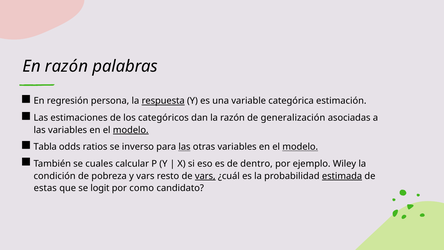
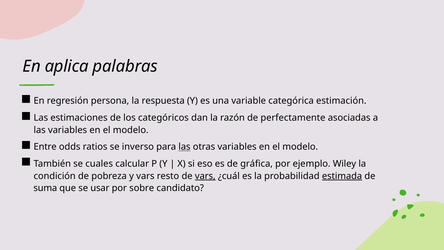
En razón: razón -> aplica (67, 66)
respuesta underline: present -> none (163, 101)
generalización: generalización -> perfectamente (293, 118)
modelo underline: present -> none (131, 130)
Tabla: Tabla -> Entre (45, 147)
modelo underline: present -> none (300, 147)
dentro: dentro -> gráfica (257, 164)
estas: estas -> suma (45, 188)
logit: logit -> usar (100, 188)
como: como -> sobre (142, 188)
